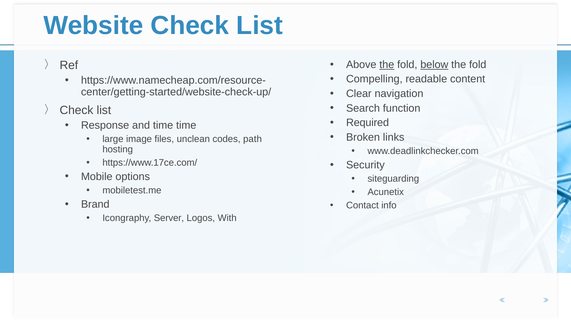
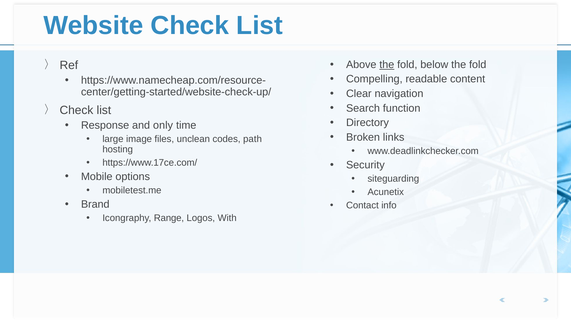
below underline: present -> none (434, 65)
Required: Required -> Directory (368, 123)
and time: time -> only (163, 125)
Server: Server -> Range (169, 218)
